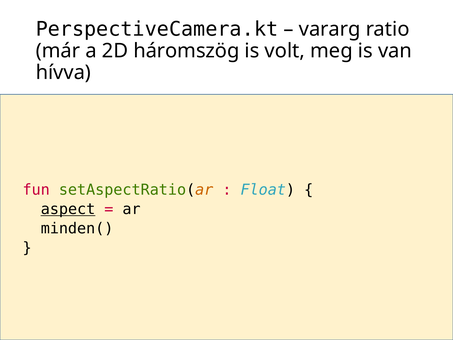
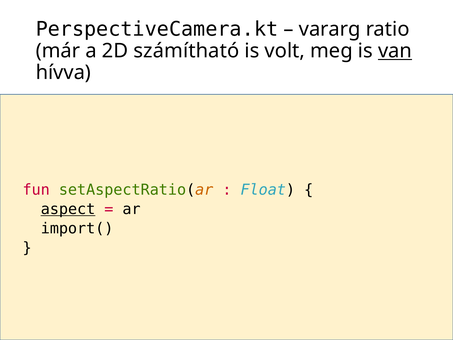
háromszög: háromszög -> számítható (186, 51)
van underline: none -> present (395, 51)
minden(: minden( -> import( (77, 228)
